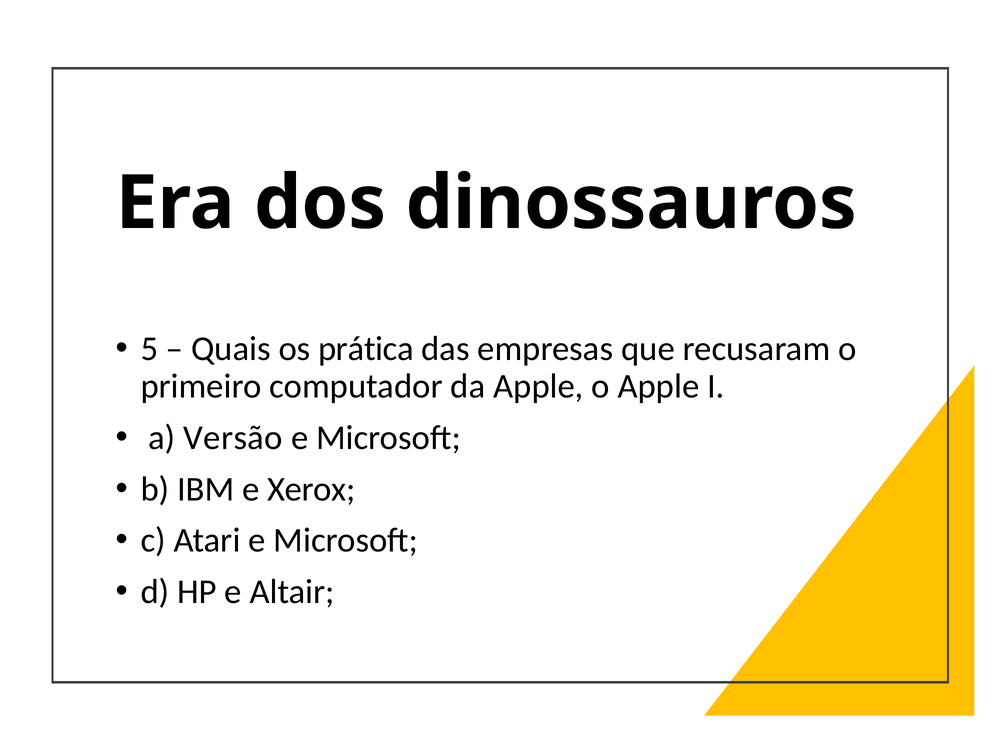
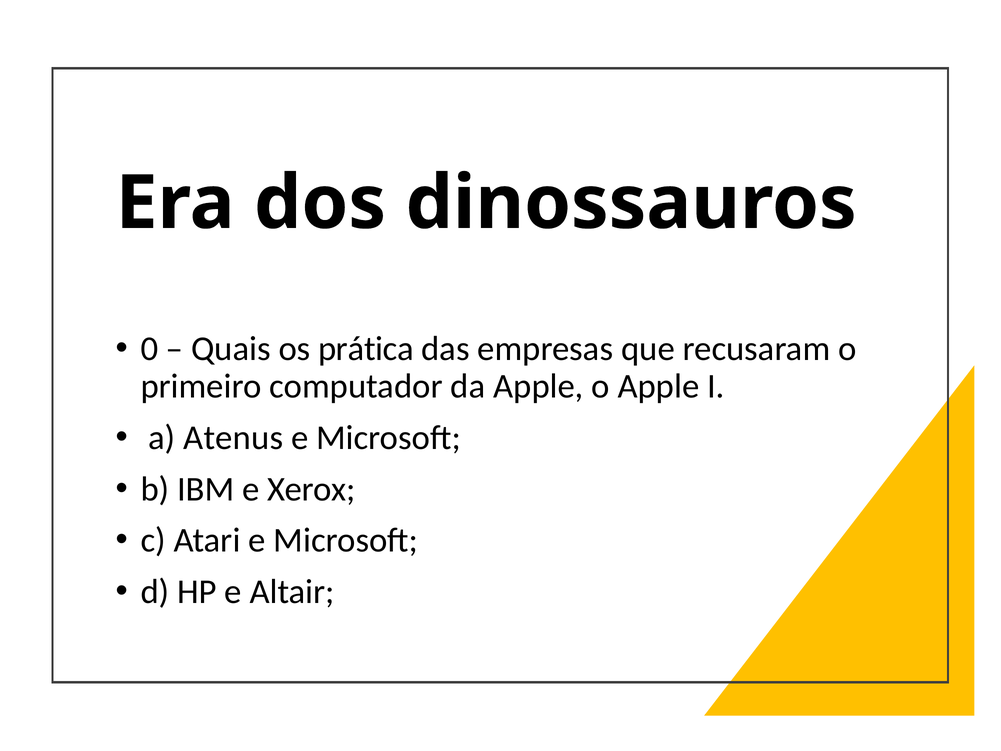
5: 5 -> 0 (149, 349)
Versão: Versão -> Atenus (233, 437)
